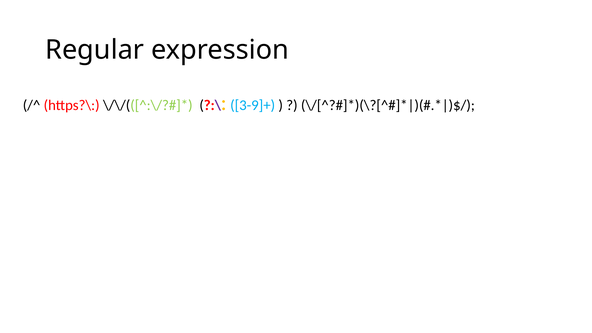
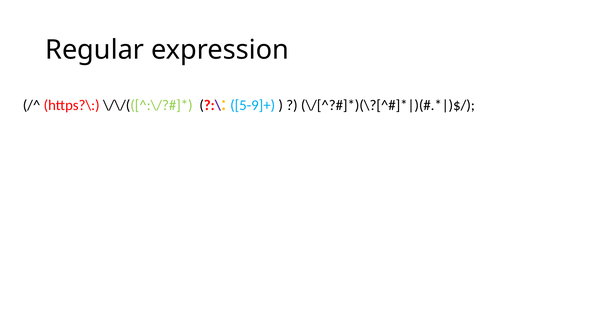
3-9]+: 3-9]+ -> 5-9]+ (253, 105)
